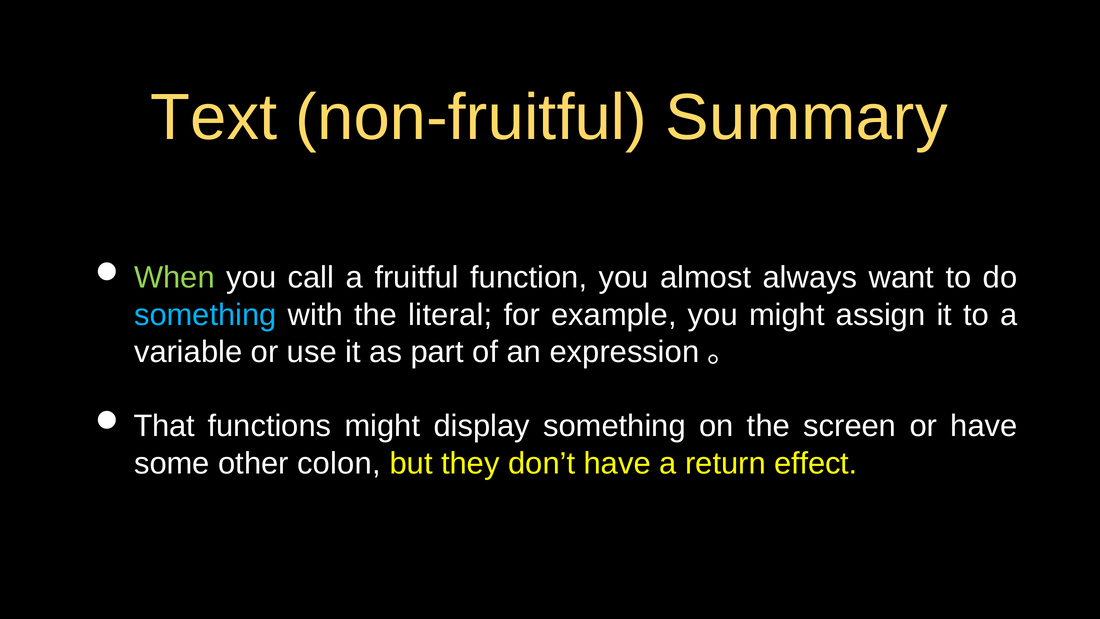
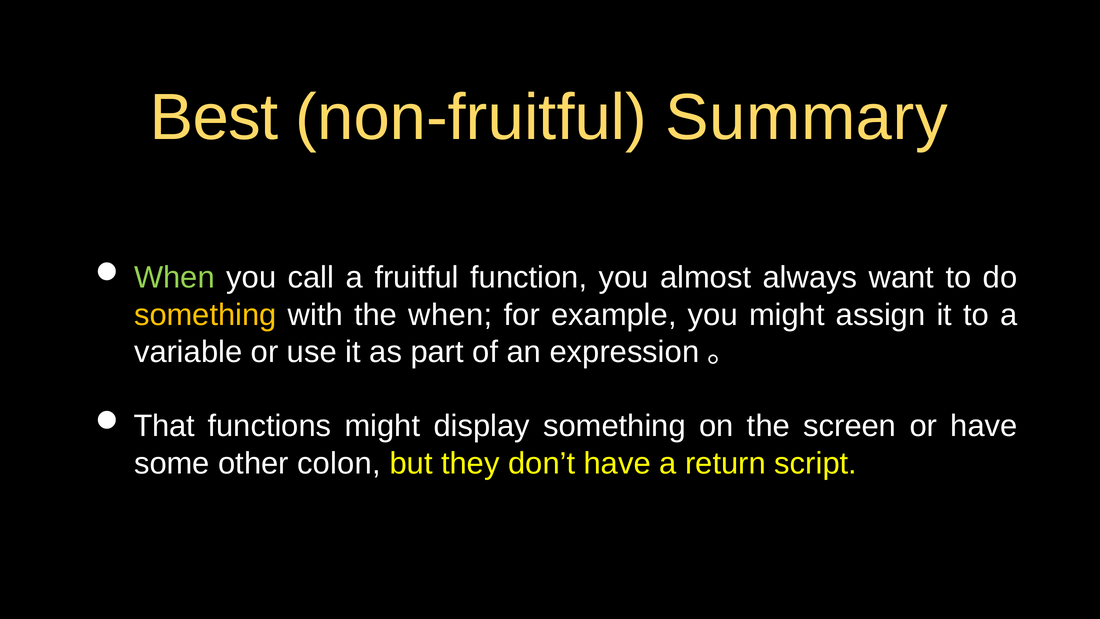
Text: Text -> Best (214, 118)
something colour: light blue -> yellow (205, 315)
the literal: literal -> when (450, 315)
effect: effect -> script (816, 463)
